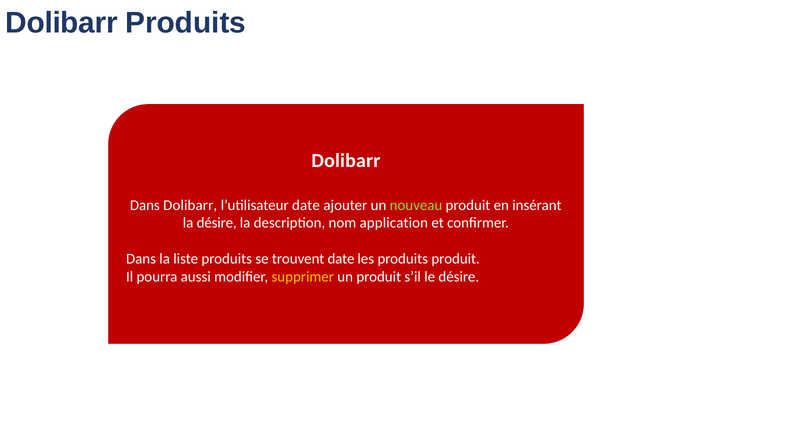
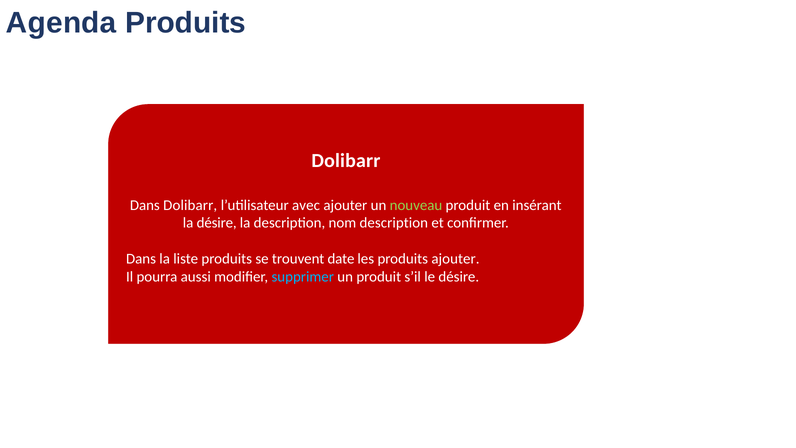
Dolibarr: Dolibarr -> Agenda (61, 23)
l’utilisateur date: date -> avec (306, 205)
nom application: application -> description (394, 223)
produits produit: produit -> ajouter (455, 259)
supprimer colour: yellow -> light blue (303, 277)
